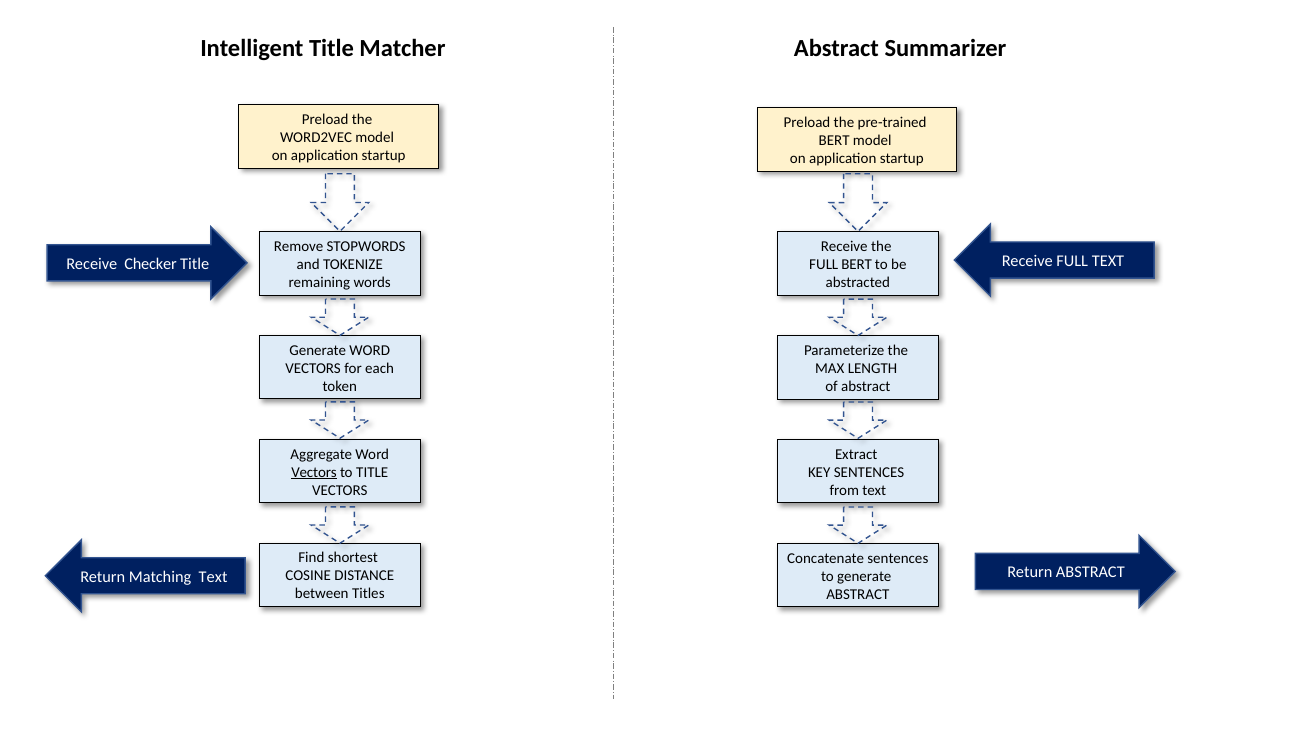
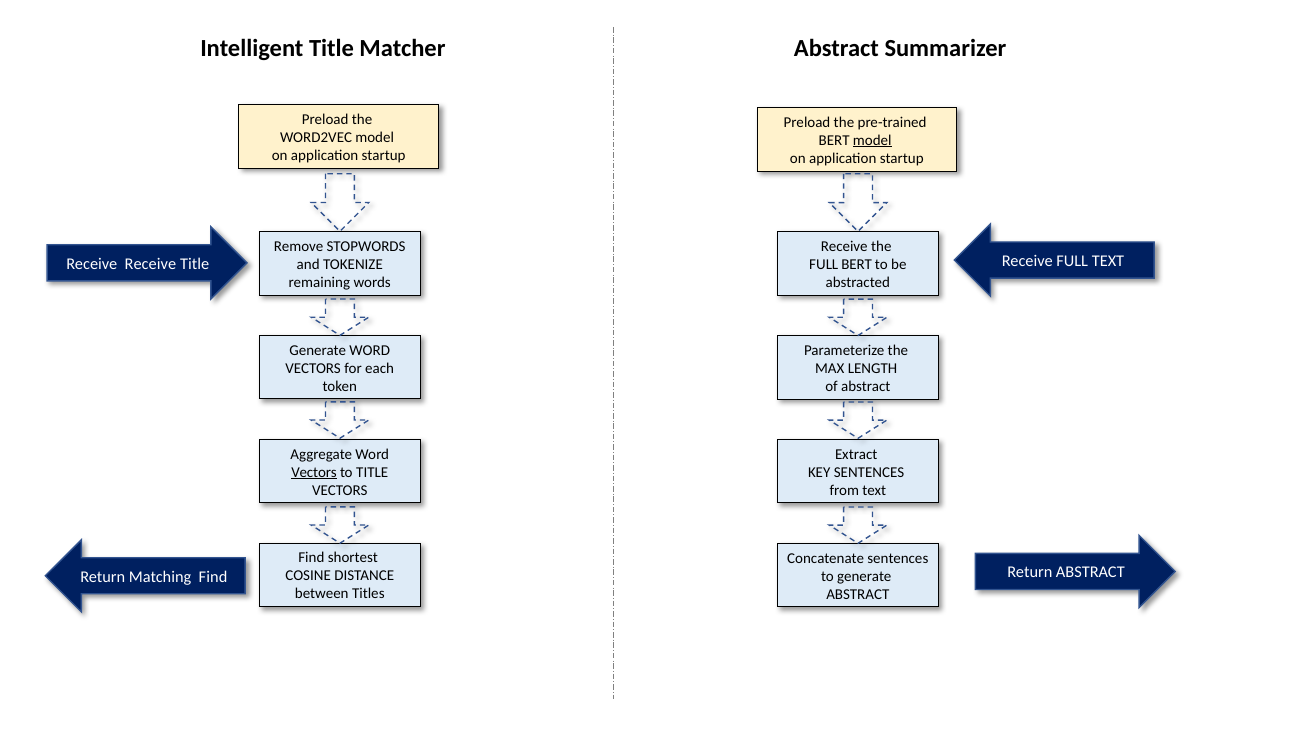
model underline: none -> present (872, 140)
Receive Checker: Checker -> Receive (150, 264)
Matching Text: Text -> Find (213, 577)
